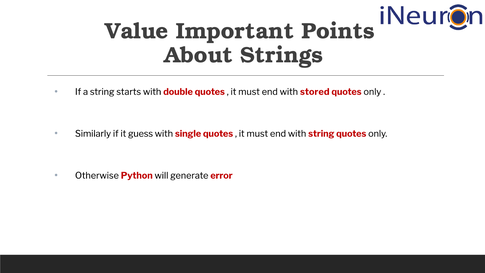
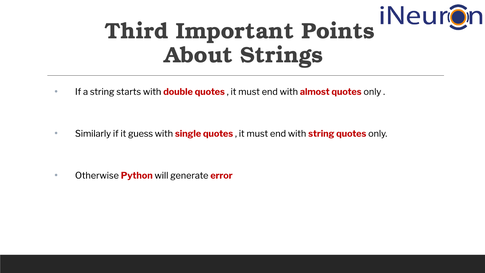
Value: Value -> Third (137, 31)
stored: stored -> almost (315, 92)
